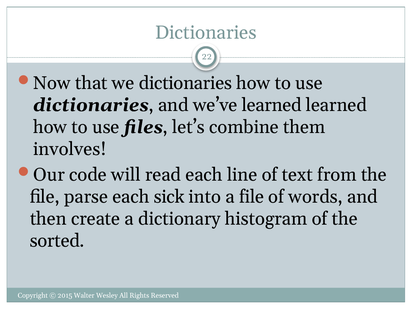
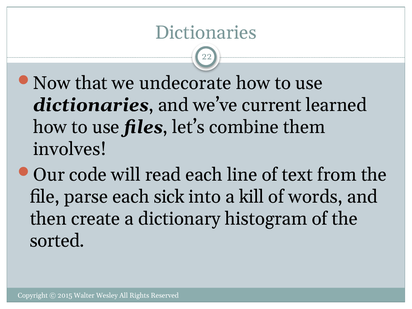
we dictionaries: dictionaries -> undecorate (185, 83)
we’ve learned: learned -> current (272, 105)
a file: file -> kill (252, 197)
